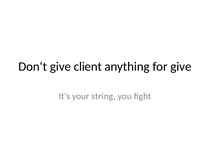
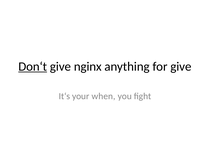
Don‘t underline: none -> present (33, 67)
client: client -> nginx (88, 67)
string: string -> when (103, 97)
